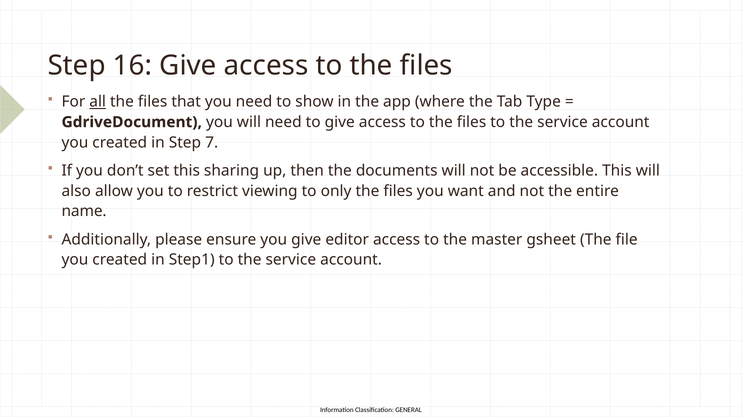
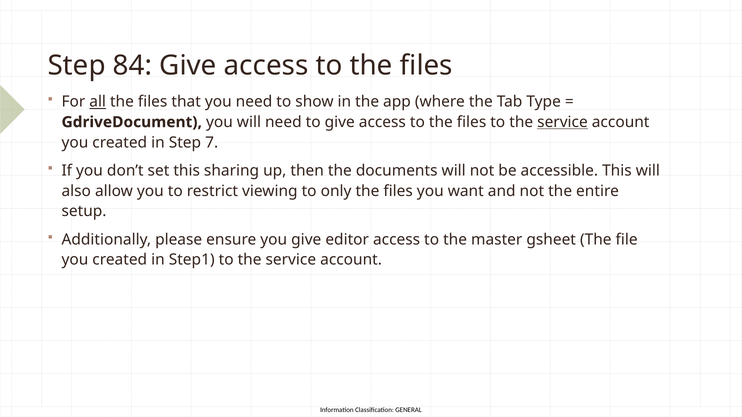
16: 16 -> 84 (133, 66)
service underline: none -> present (562, 122)
name: name -> setup (84, 212)
